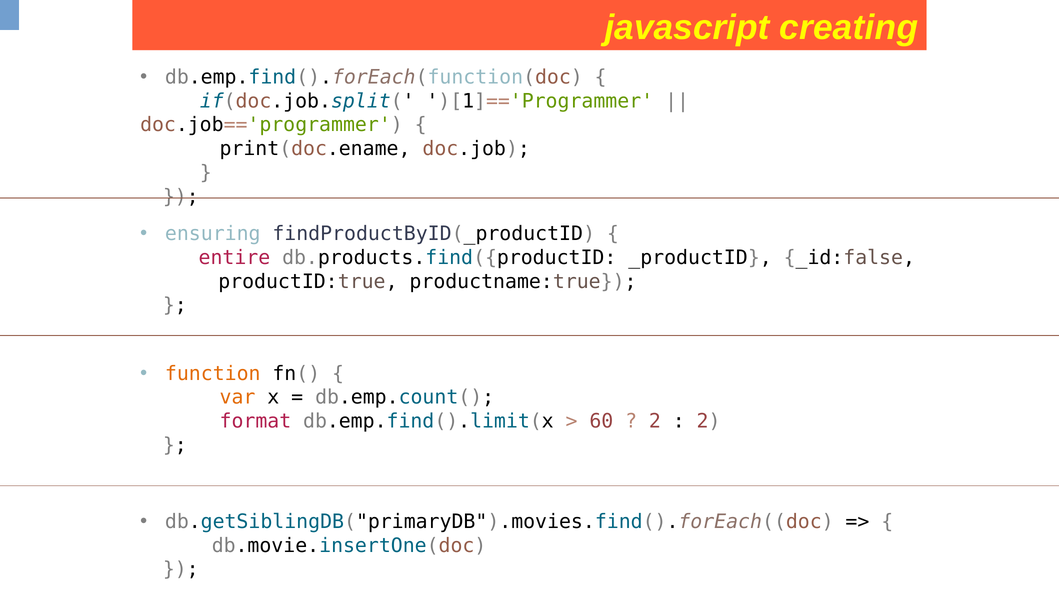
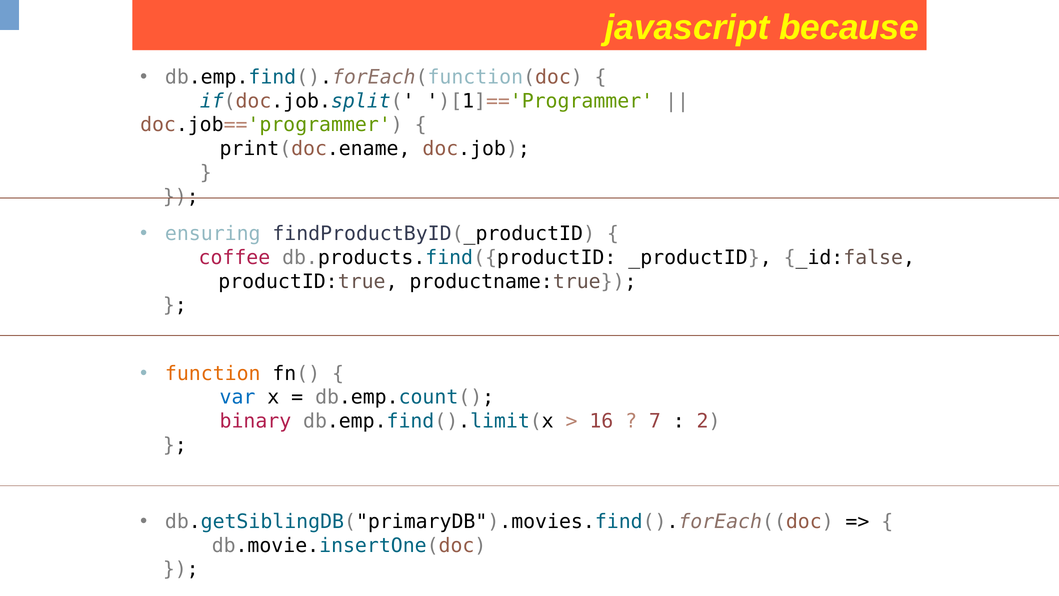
creating: creating -> because (849, 28)
entire: entire -> coffee (234, 258)
var colour: orange -> blue (237, 397)
format: format -> binary (255, 421)
60: 60 -> 16 (601, 421)
2: 2 -> 7 (655, 421)
